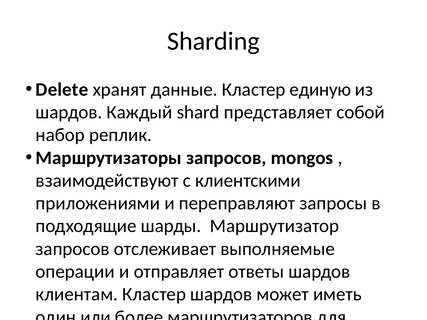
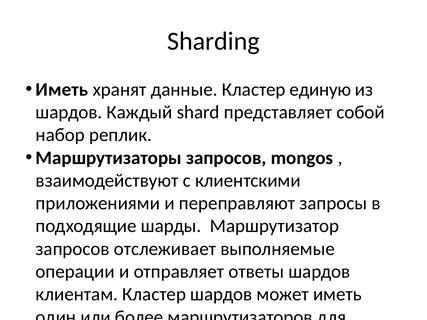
Delete: Delete -> Иметь (62, 90)
